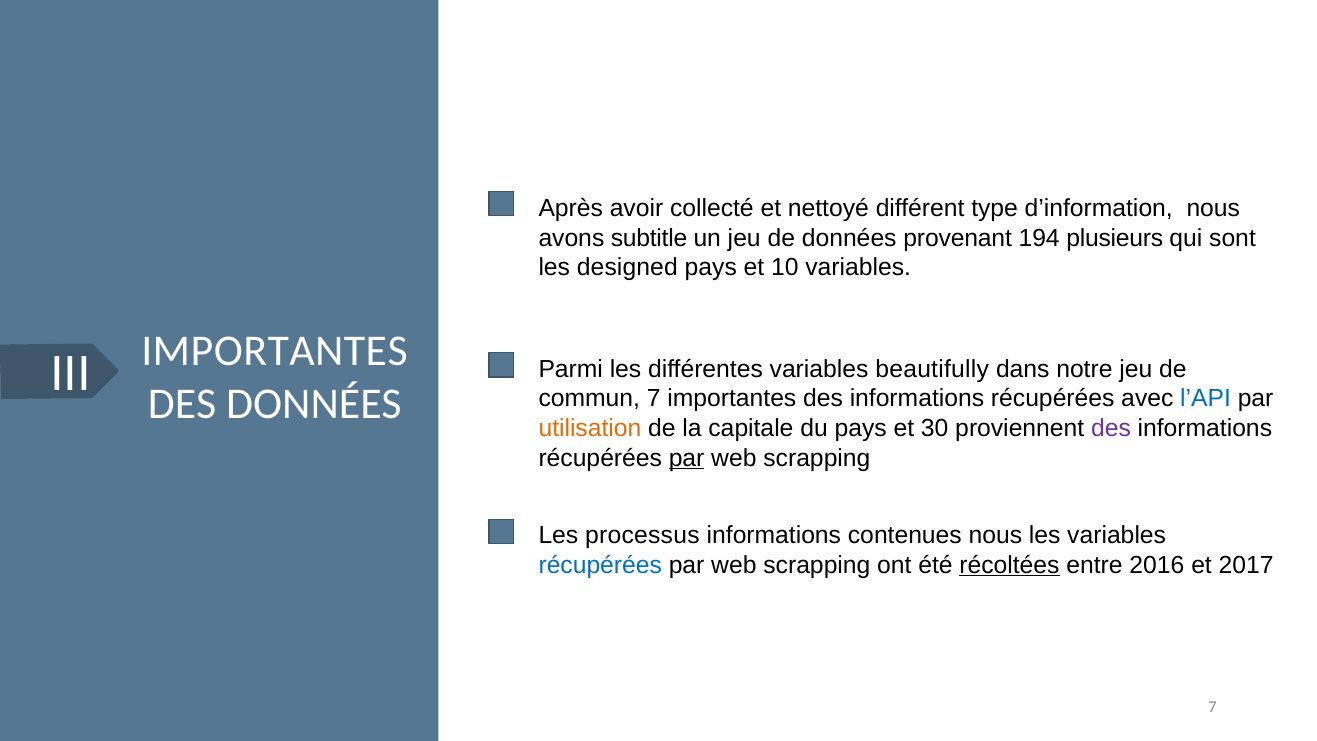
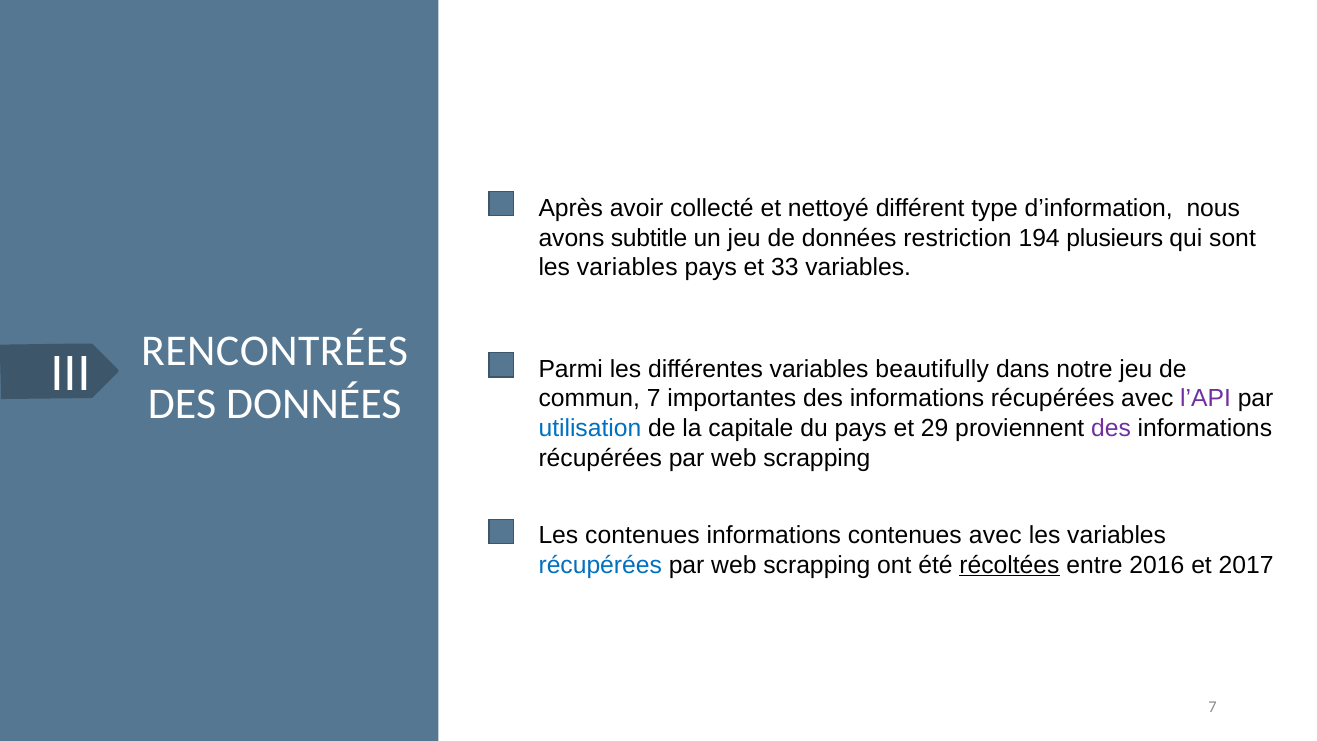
provenant: provenant -> restriction (958, 238)
designed: designed -> variables (627, 268)
10: 10 -> 33 (785, 268)
IMPORTANTES: IMPORTANTES -> RENCONTRÉES (275, 351)
l’API colour: blue -> purple (1206, 399)
utilisation colour: orange -> blue (590, 428)
30: 30 -> 29 (935, 428)
par underline: present -> none (687, 458)
Les processus: processus -> contenues (642, 535)
contenues nous: nous -> avec (995, 535)
